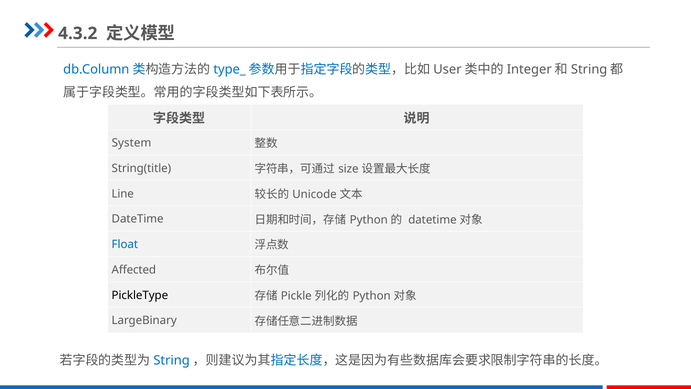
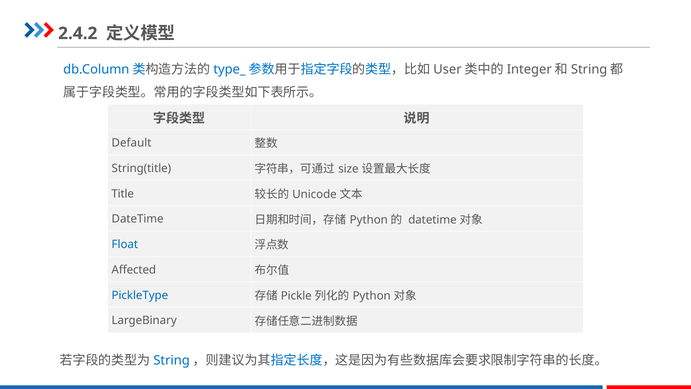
4.3.2: 4.3.2 -> 2.4.2 (78, 33)
System: System -> Default (132, 143)
Line: Line -> Title (123, 194)
PickleType colour: black -> blue (140, 295)
